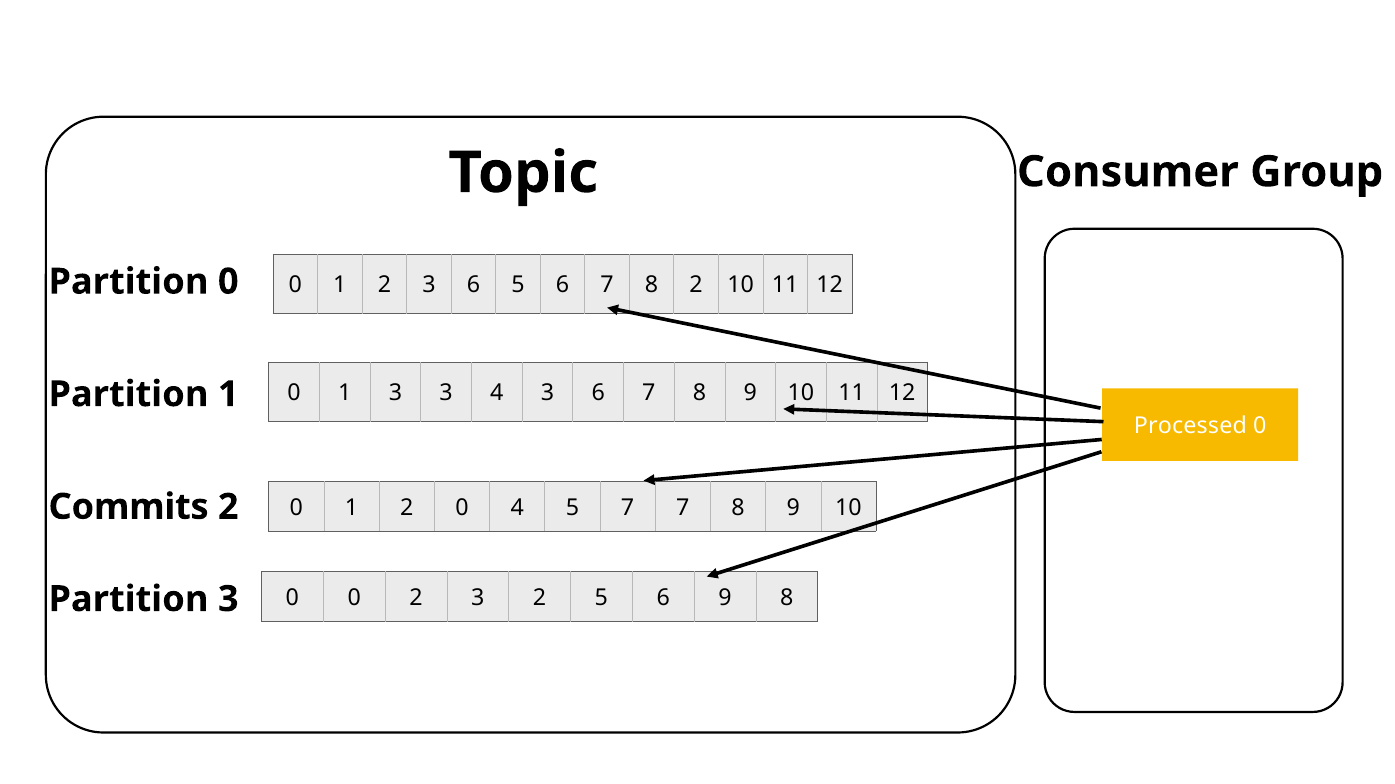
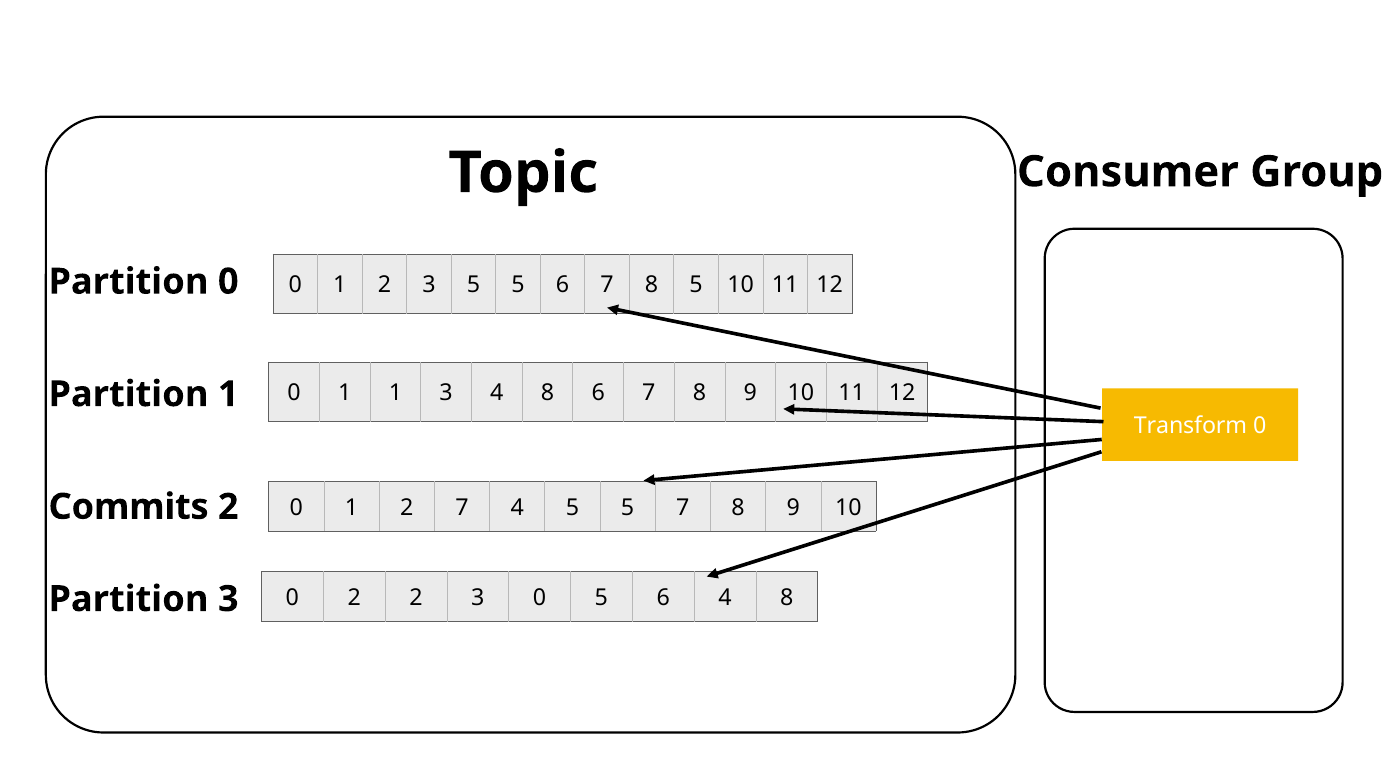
2 3 6: 6 -> 5 (473, 285)
8 2: 2 -> 5 (696, 285)
1 3: 3 -> 1 (395, 393)
3 4 3: 3 -> 8 (547, 393)
Processed: Processed -> Transform (1191, 427)
1 2 0: 0 -> 7 (462, 508)
4 5 7: 7 -> 5 (628, 508)
0: 0 -> 2 (354, 598)
3 2: 2 -> 0 (540, 598)
6 9: 9 -> 4 (725, 598)
